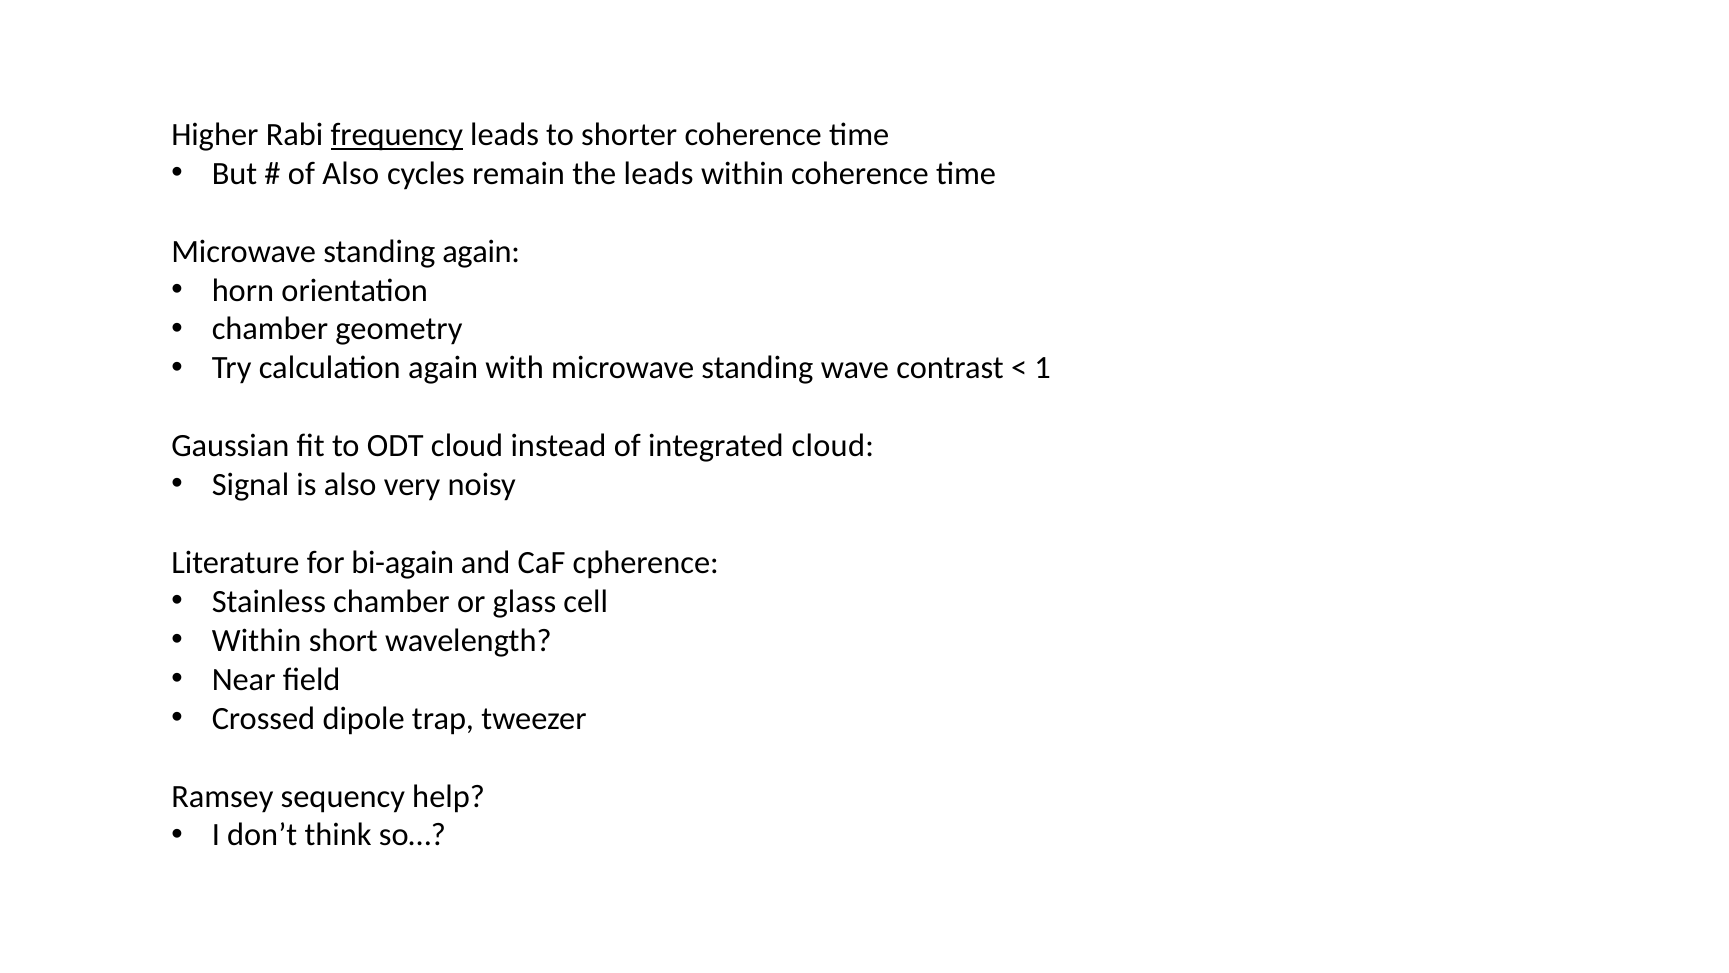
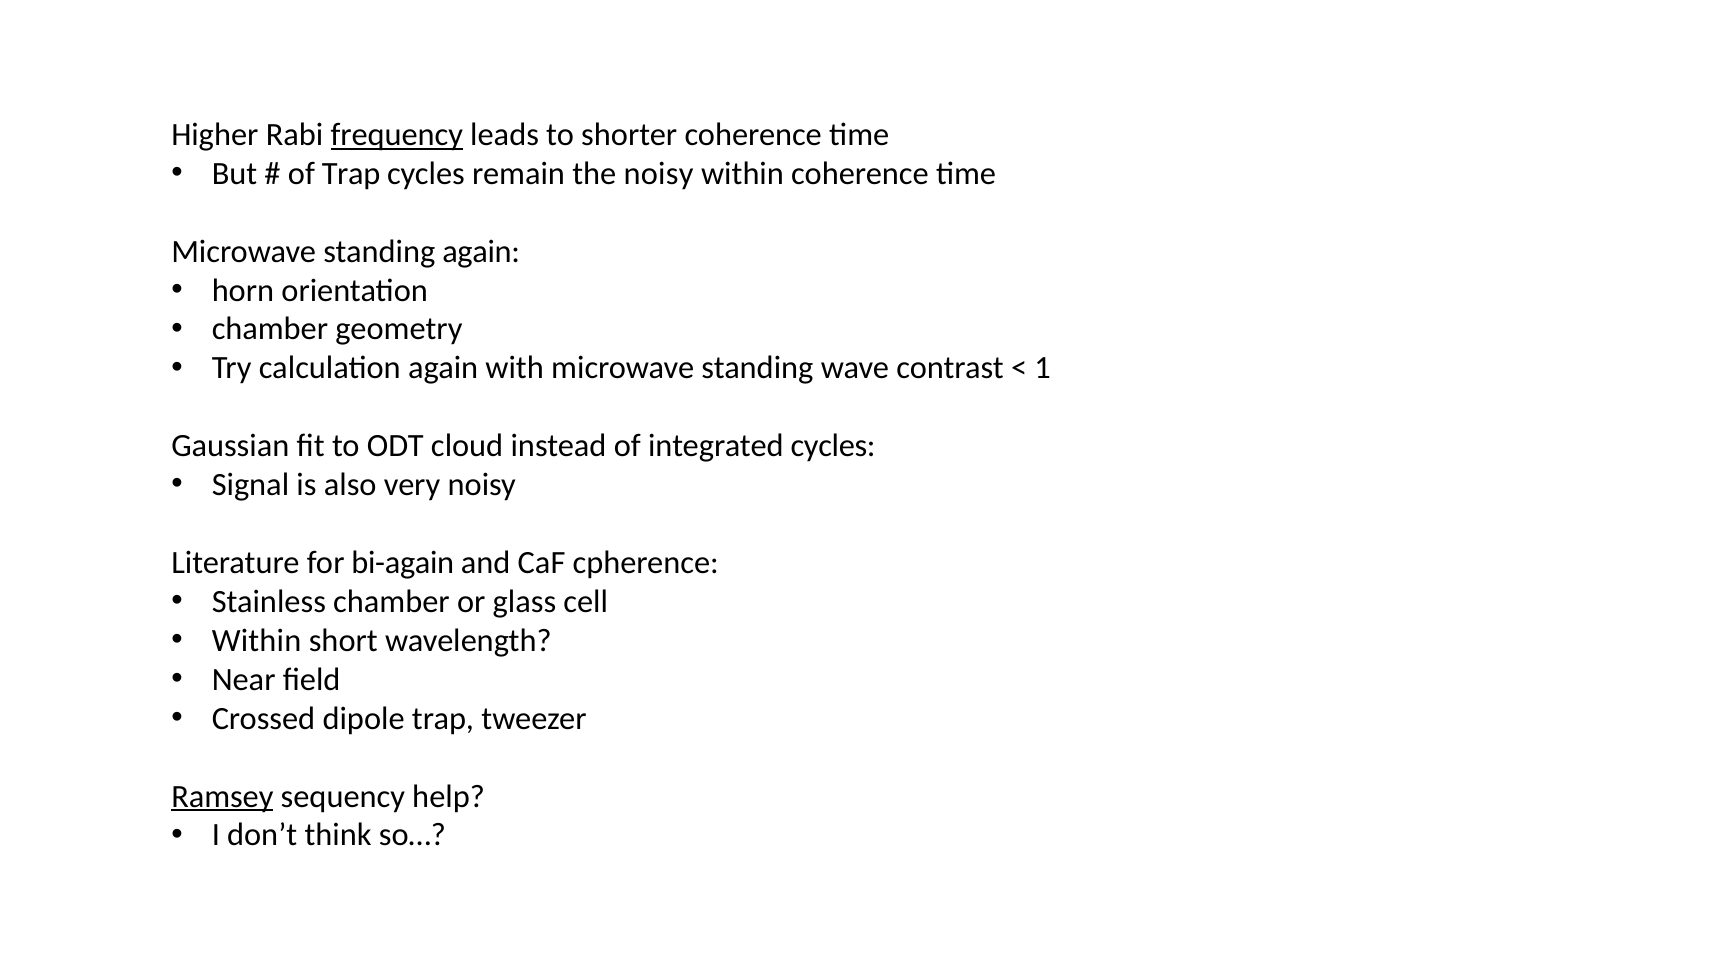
of Also: Also -> Trap (351, 173)
the leads: leads -> noisy (659, 173)
integrated cloud: cloud -> cycles (833, 446)
Ramsey underline: none -> present (222, 796)
